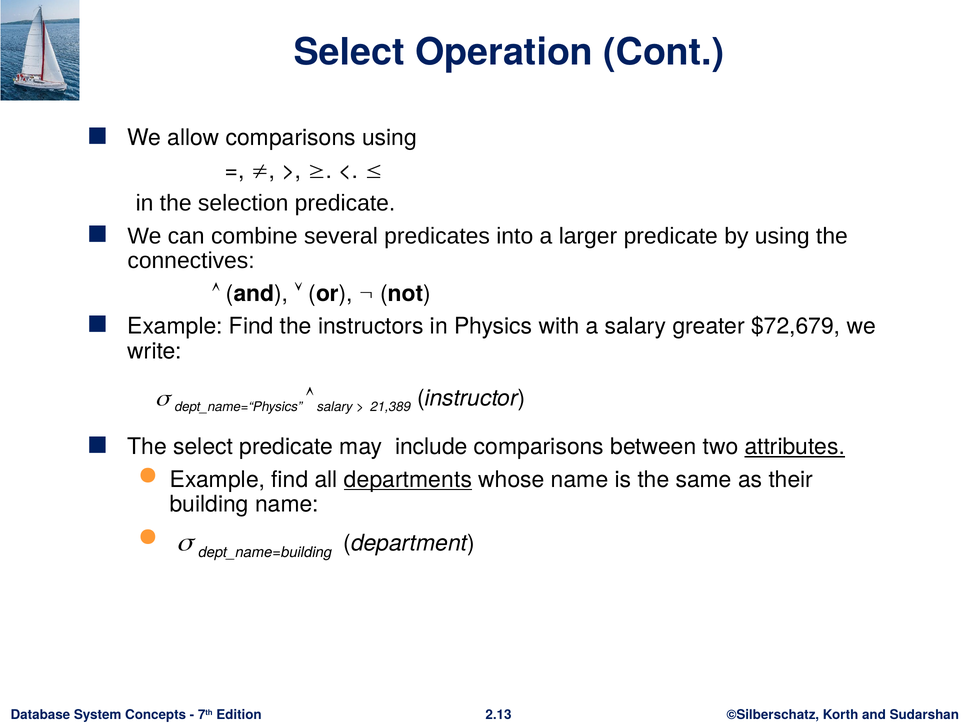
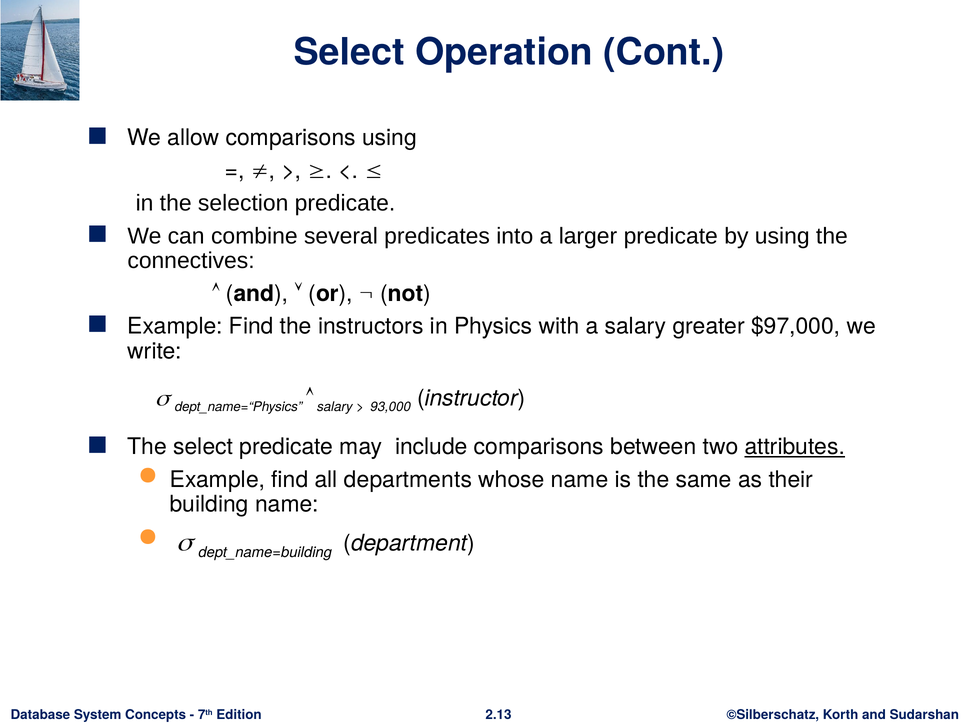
$72,679: $72,679 -> $97,000 (796, 326)
21,389: 21,389 -> 93,000 (391, 407)
departments underline: present -> none (408, 479)
